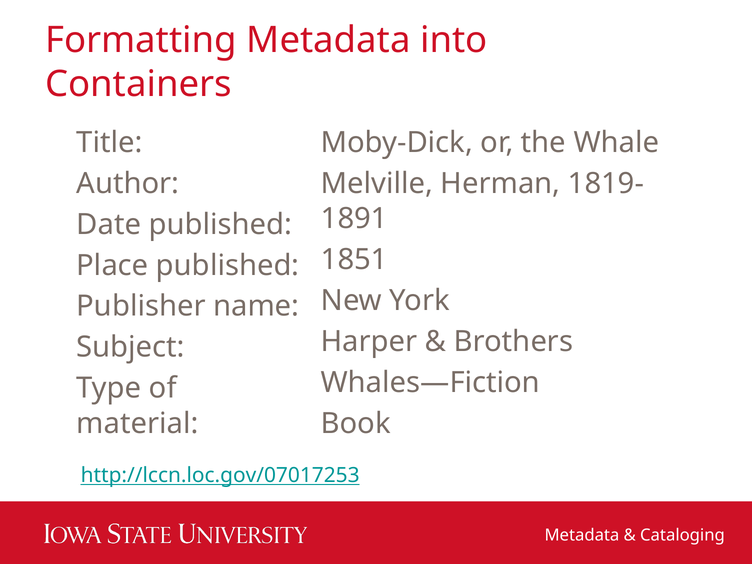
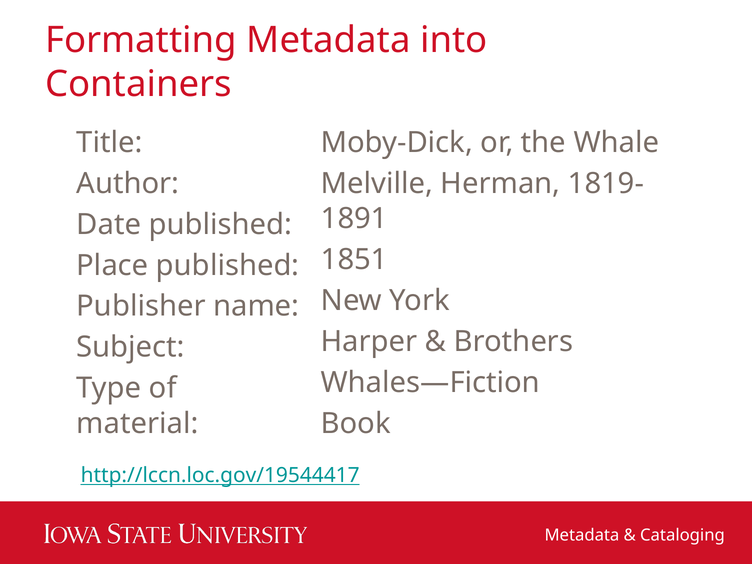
http://lccn.loc.gov/07017253: http://lccn.loc.gov/07017253 -> http://lccn.loc.gov/19544417 (220, 475)
